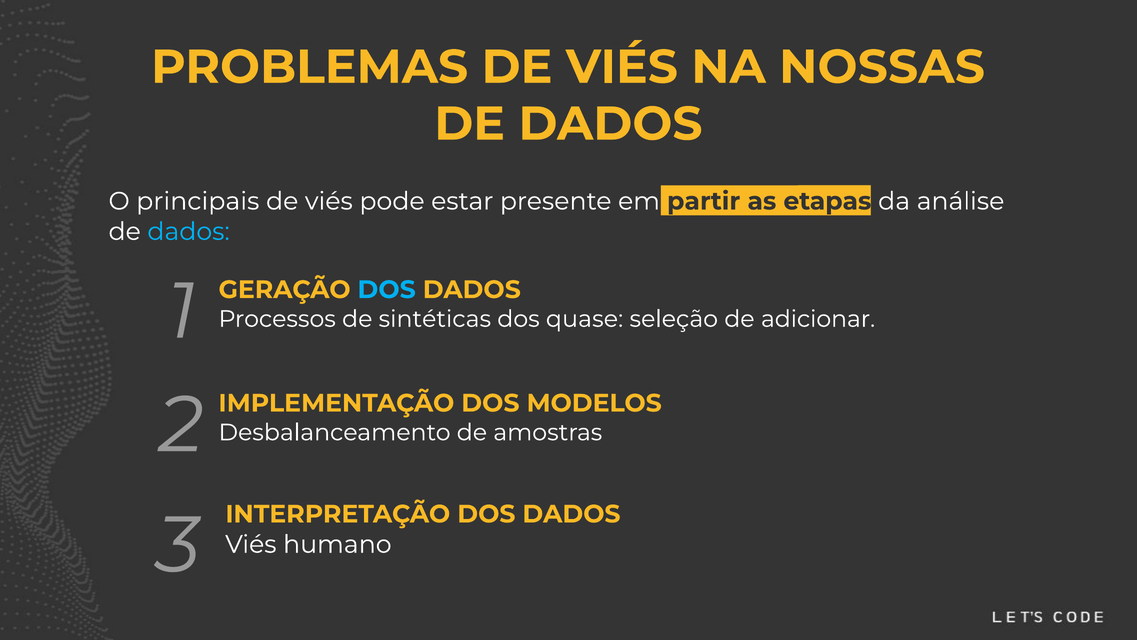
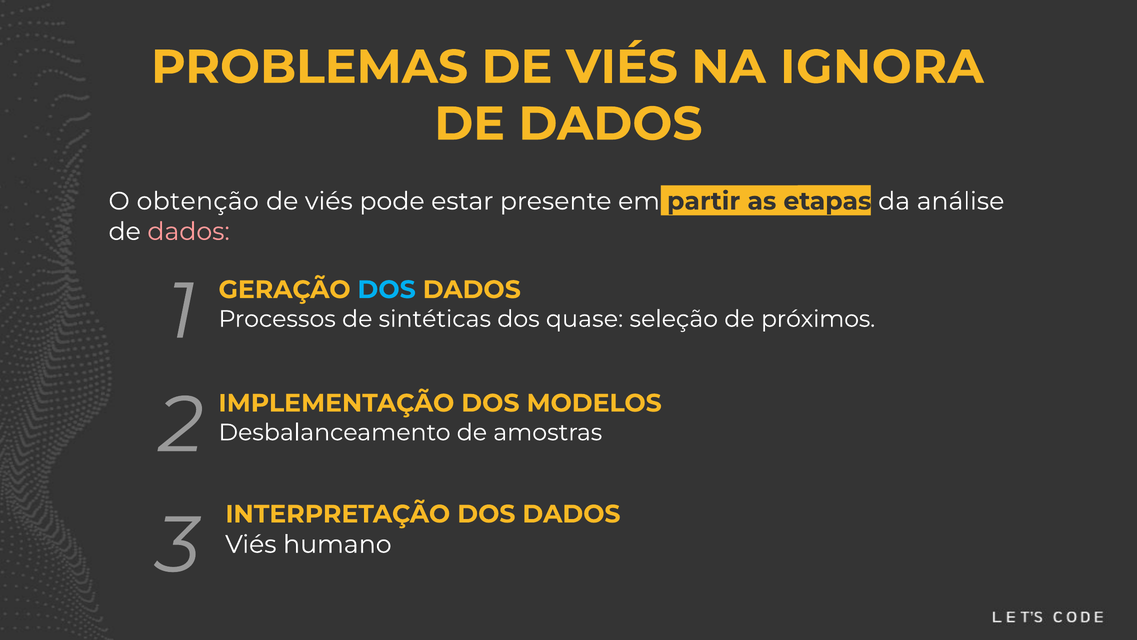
NOSSAS: NOSSAS -> IGNORA (882, 67)
principais: principais -> obtenção (198, 201)
dados colour: light blue -> pink (189, 231)
adicionar: adicionar -> próximos (818, 319)
